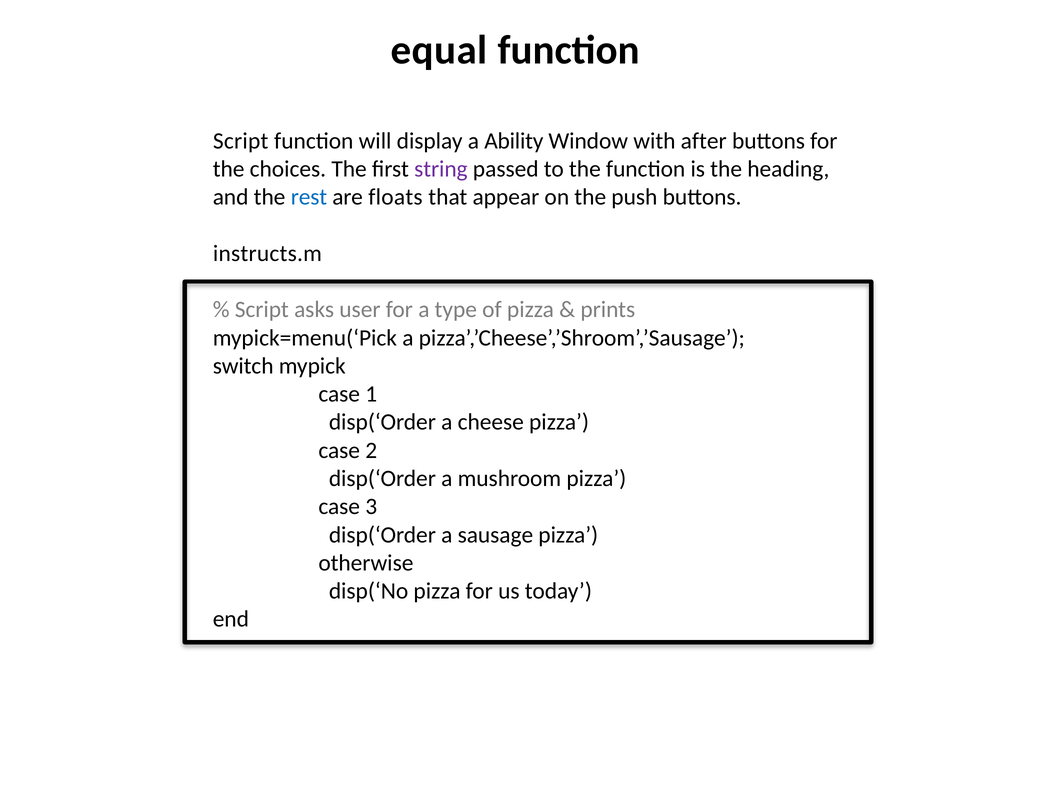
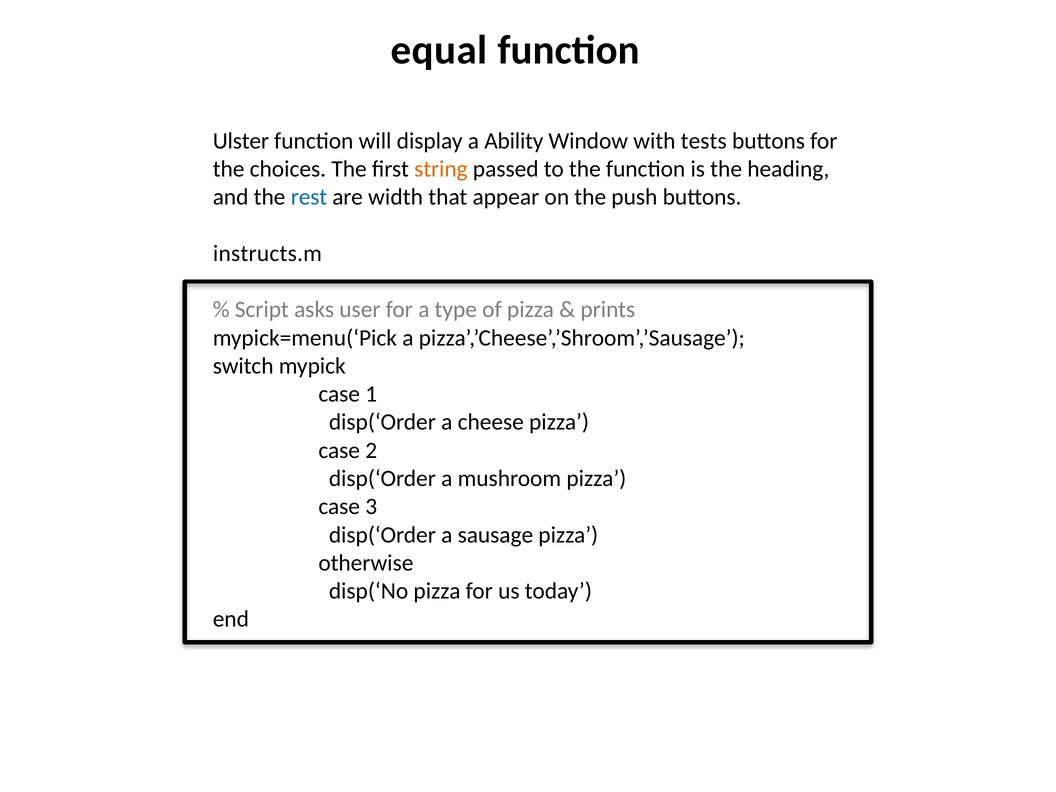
Script: Script -> Ulster (241, 141)
after: after -> tests (704, 141)
string colour: purple -> orange (441, 169)
floats: floats -> width (396, 197)
